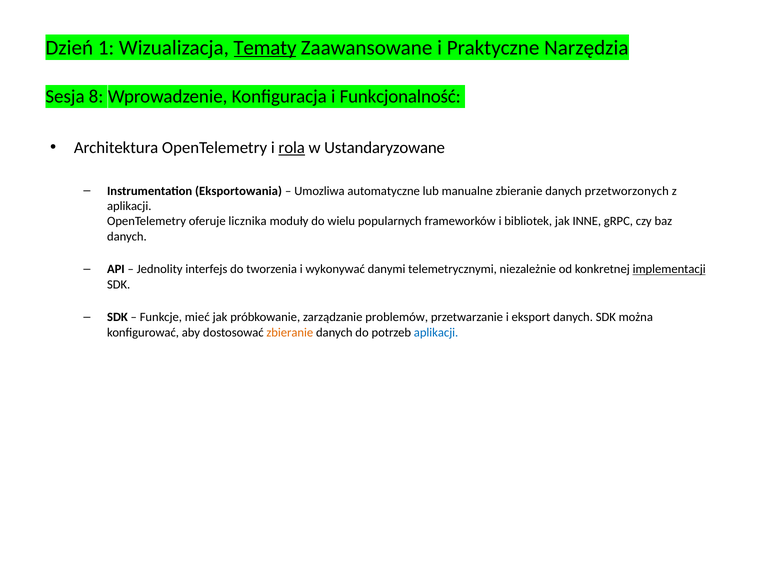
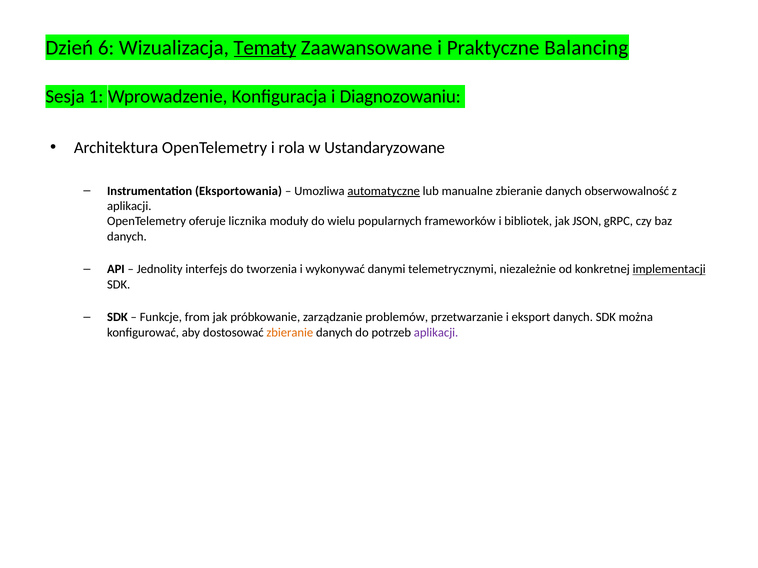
1: 1 -> 6 (106, 48)
Narzędzia: Narzędzia -> Balancing (586, 48)
8: 8 -> 1 (96, 97)
Funkcjonalność: Funkcjonalność -> Diagnozowaniu (400, 97)
rola underline: present -> none (292, 148)
automatyczne underline: none -> present (384, 191)
przetworzonych: przetworzonych -> obserwowalność (627, 191)
INNE: INNE -> JSON (587, 221)
mieć: mieć -> from (197, 318)
aplikacji colour: blue -> purple (436, 333)
